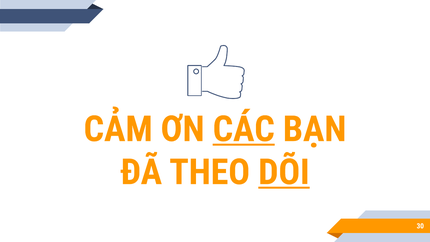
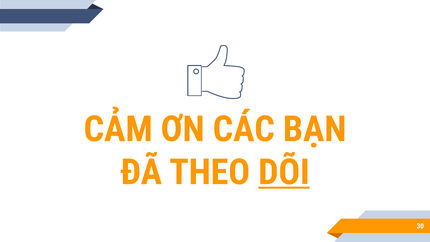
CÁC underline: present -> none (244, 129)
